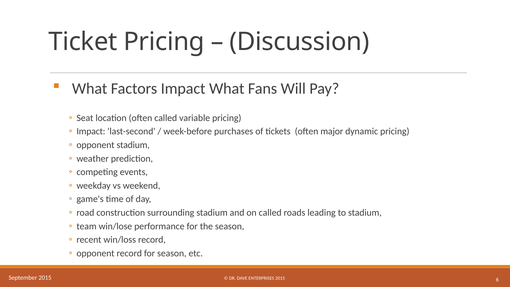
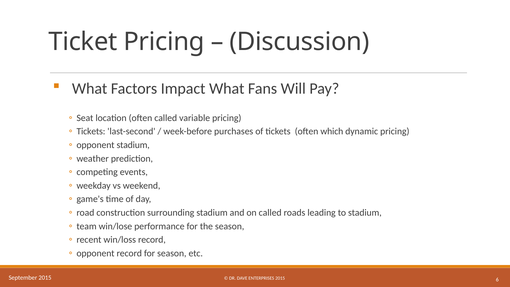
Impact: Impact -> Tickets (91, 131)
major: major -> which (332, 131)
